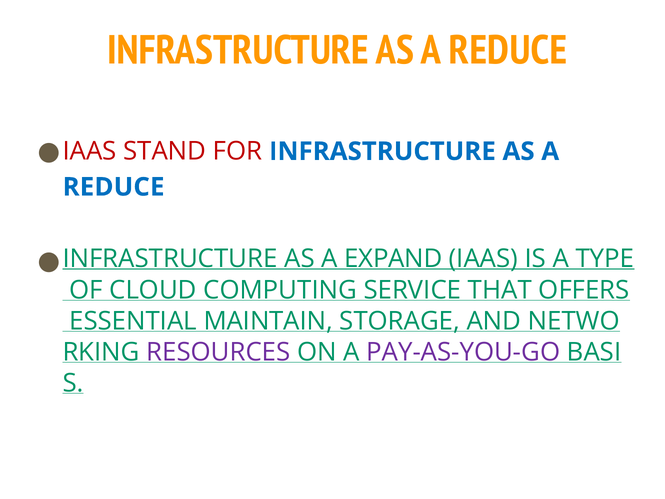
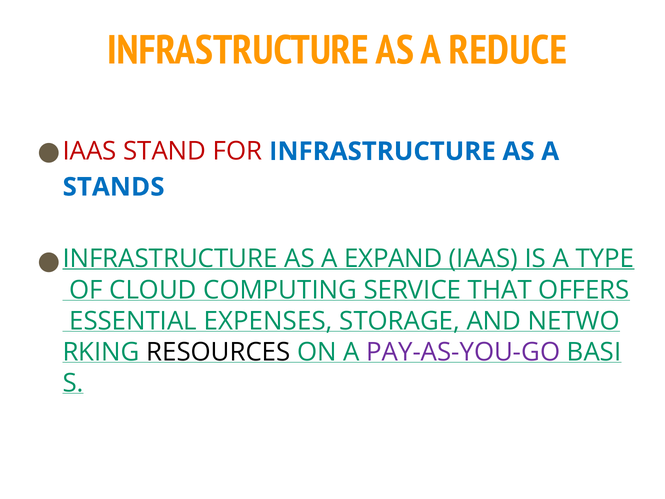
REDUCE: REDUCE -> STANDS (114, 187)
MAINTAIN: MAINTAIN -> EXPENSES (268, 321)
RESOURCES colour: purple -> black (218, 352)
